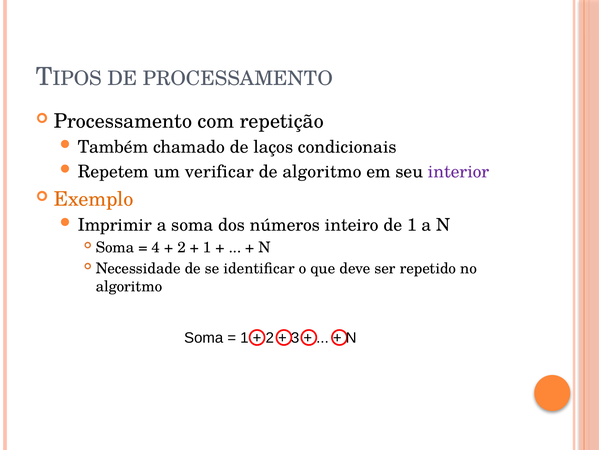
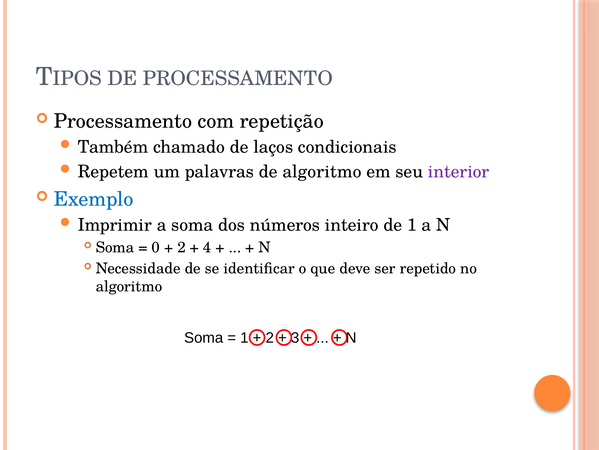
verificar: verificar -> palavras (219, 171)
Exemplo colour: orange -> blue (94, 199)
4: 4 -> 0 (156, 247)
1: 1 -> 4 (207, 247)
